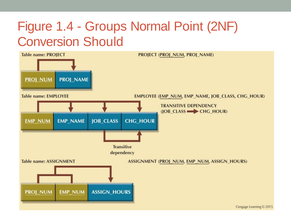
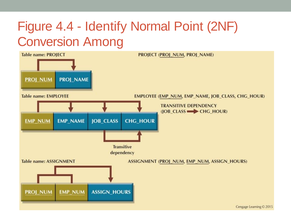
1.4: 1.4 -> 4.4 (65, 26)
Groups: Groups -> Identify (106, 26)
Should: Should -> Among (103, 42)
